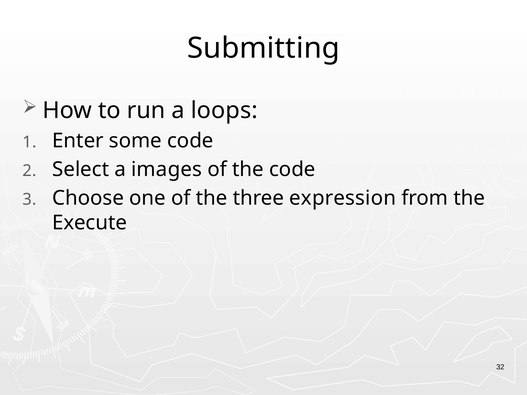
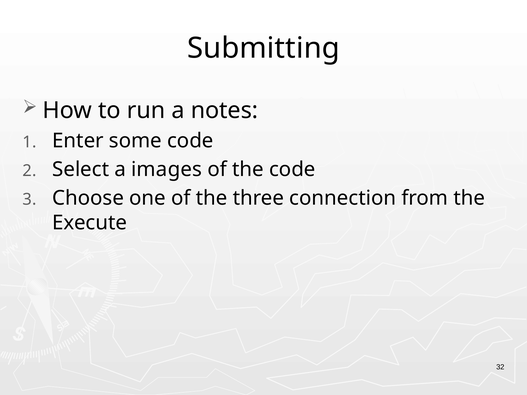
loops: loops -> notes (224, 111)
expression: expression -> connection (343, 198)
